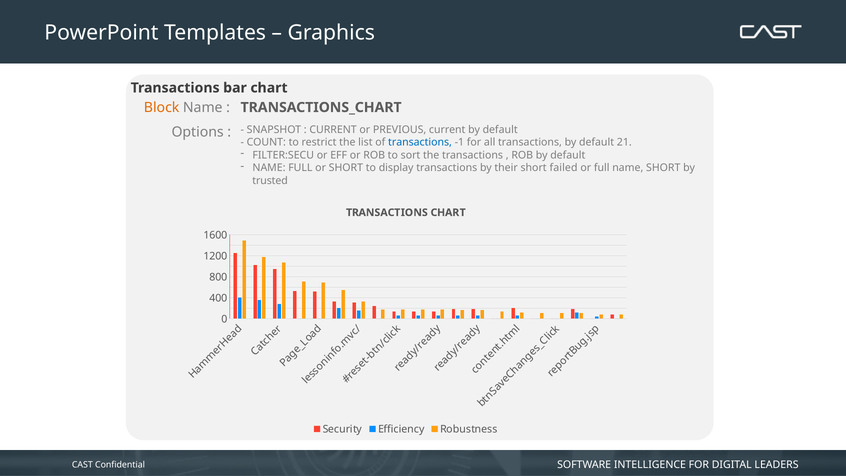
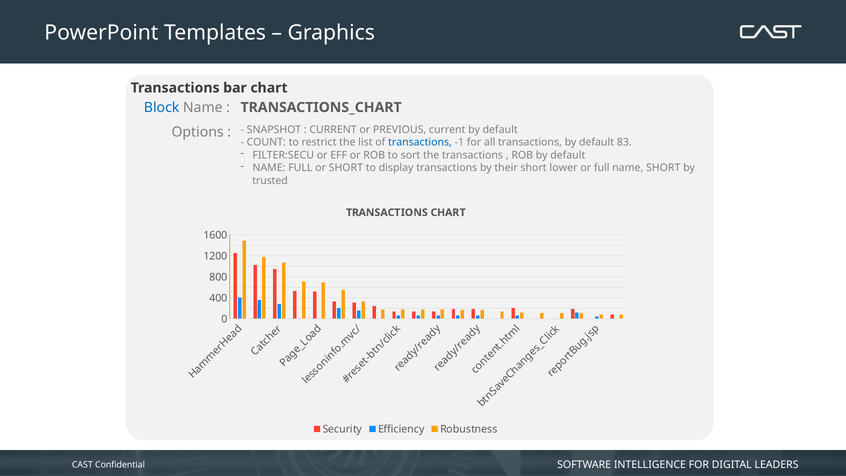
Block colour: orange -> blue (162, 108)
21: 21 -> 83 (624, 142)
failed: failed -> lower (564, 168)
